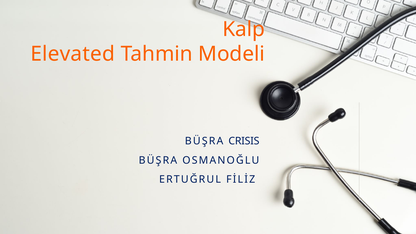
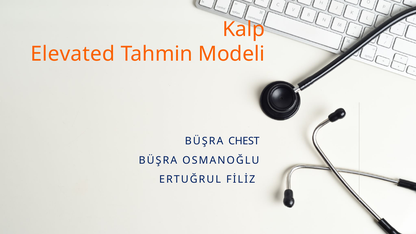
CRISIS: CRISIS -> CHEST (244, 141)
